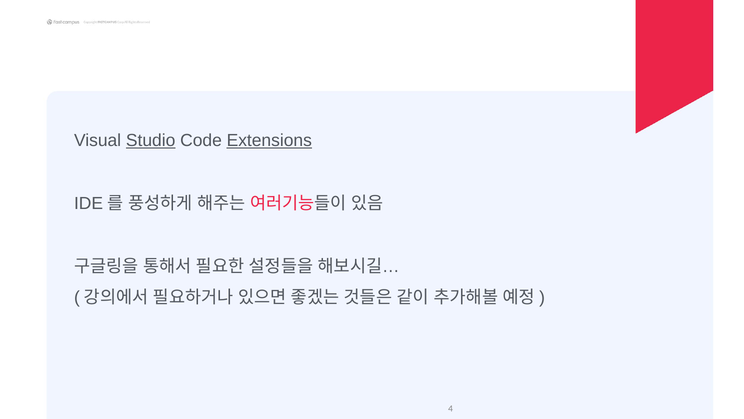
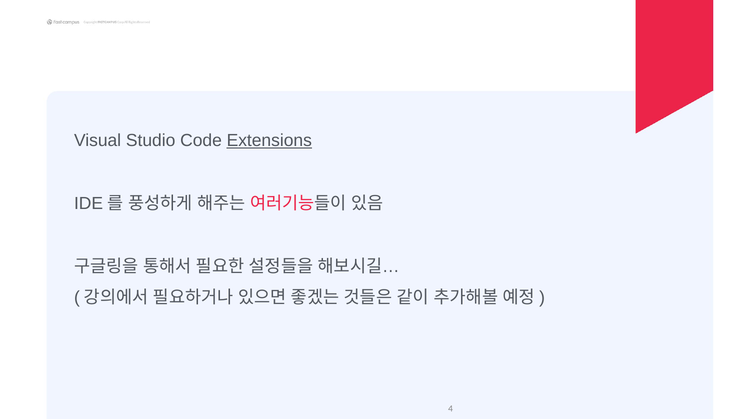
Studio underline: present -> none (151, 140)
